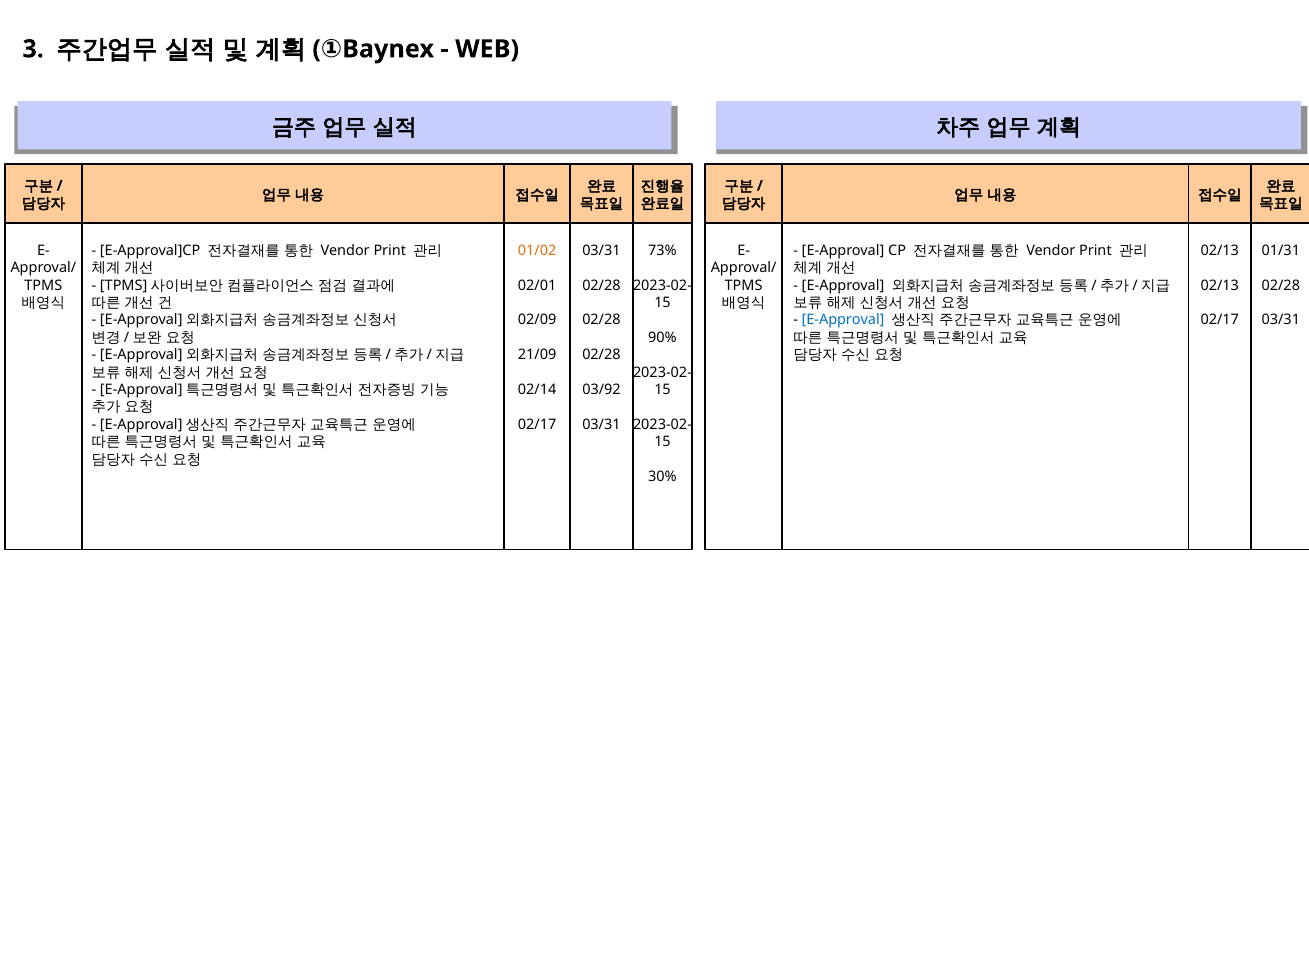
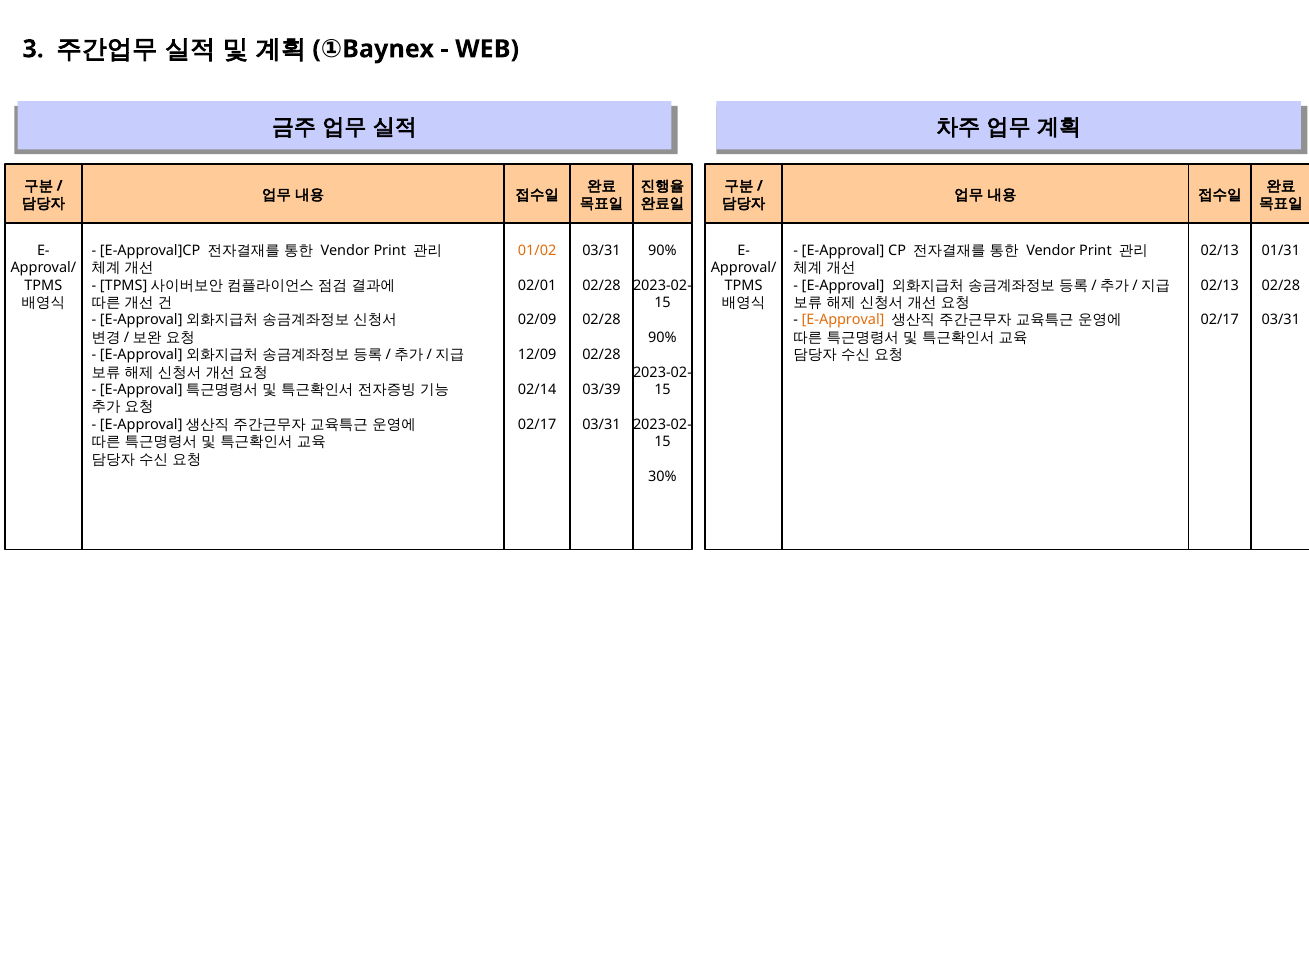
73%: 73% -> 90% (662, 250)
E-Approval colour: blue -> orange (843, 320)
21/09: 21/09 -> 12/09 (537, 355)
03/92: 03/92 -> 03/39 (601, 390)
